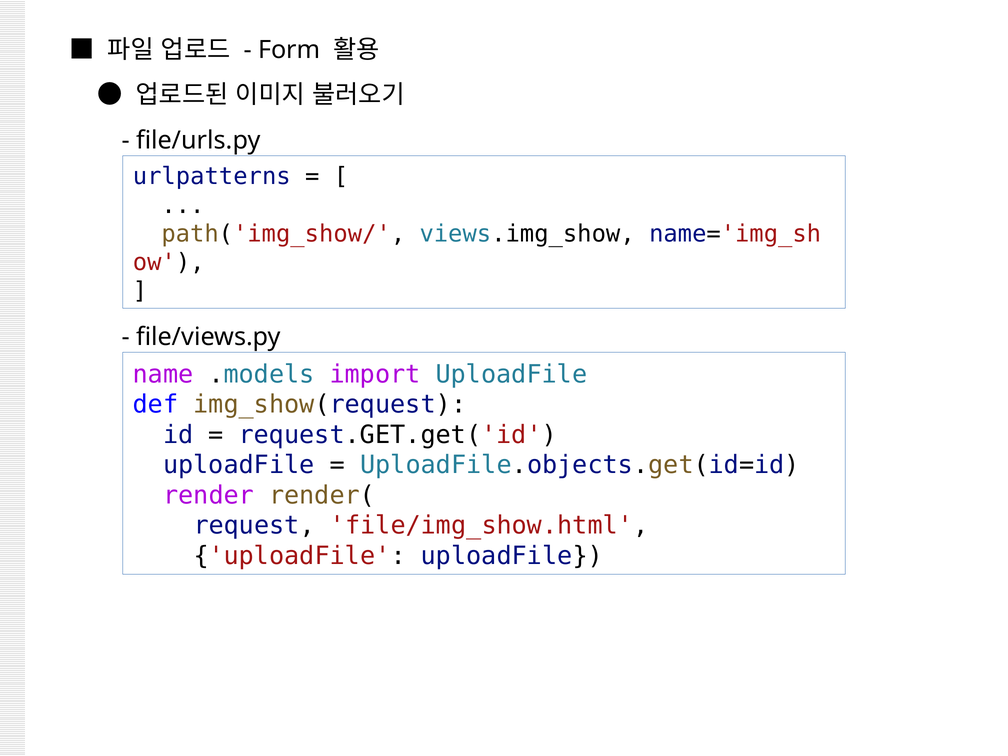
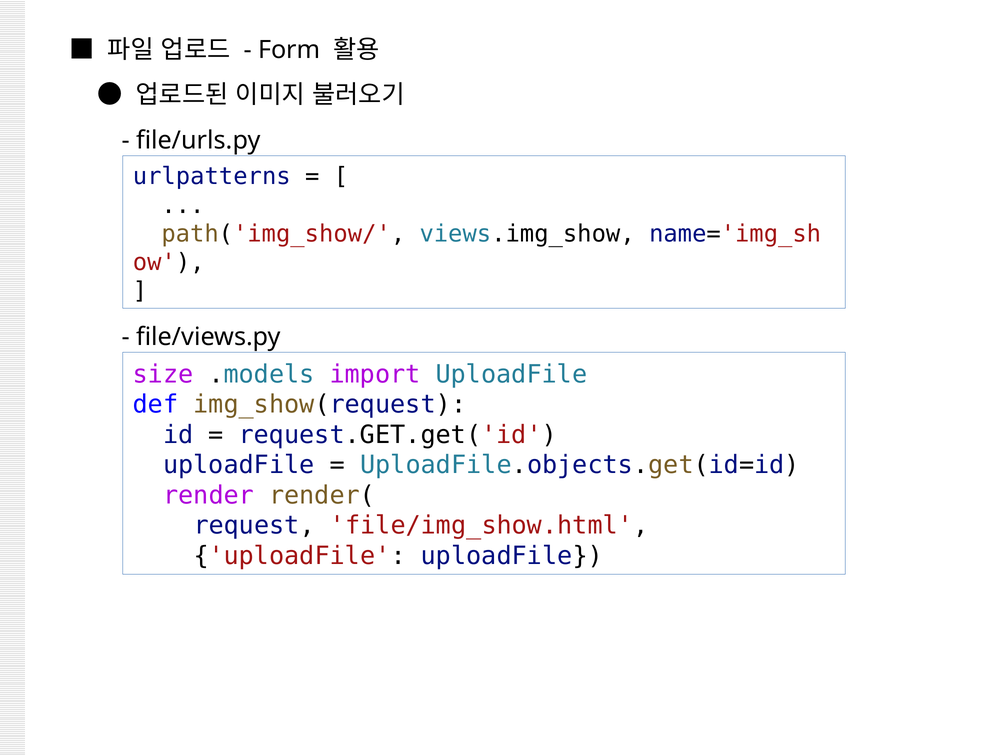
name: name -> size (163, 374)
